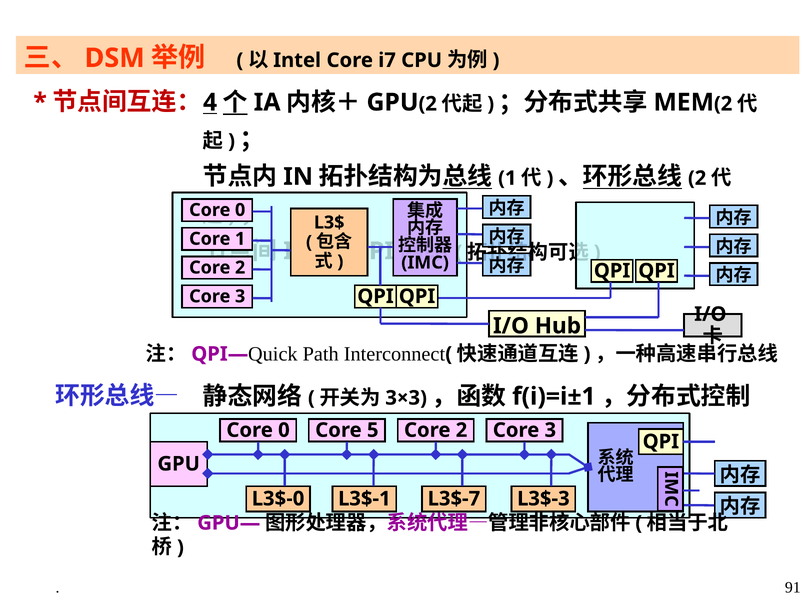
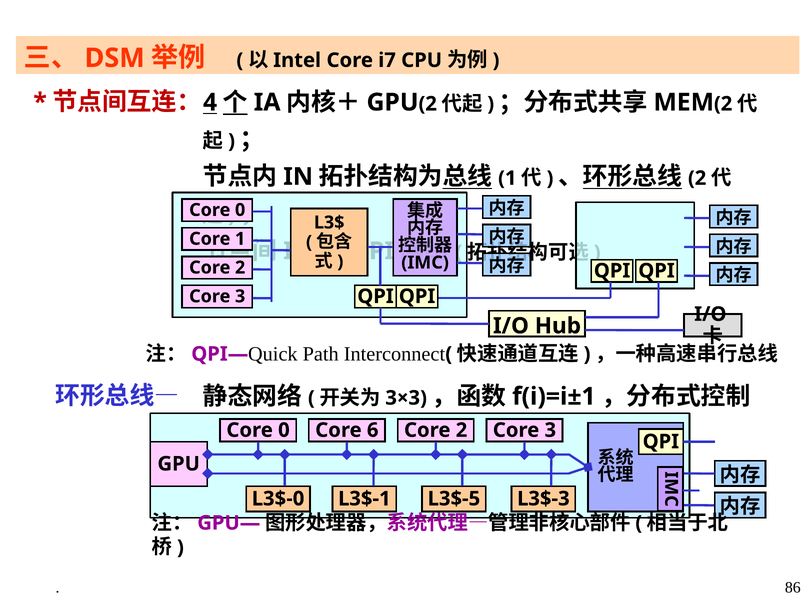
5: 5 -> 6 (373, 430)
L3$-7: L3$-7 -> L3$-5 (454, 499)
91: 91 -> 86 (793, 588)
